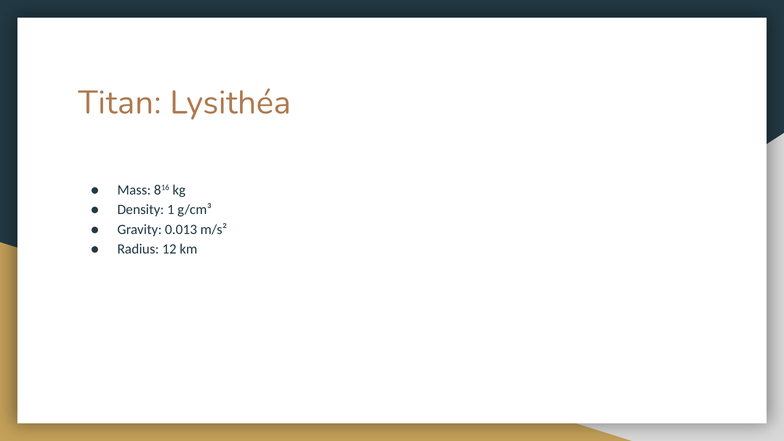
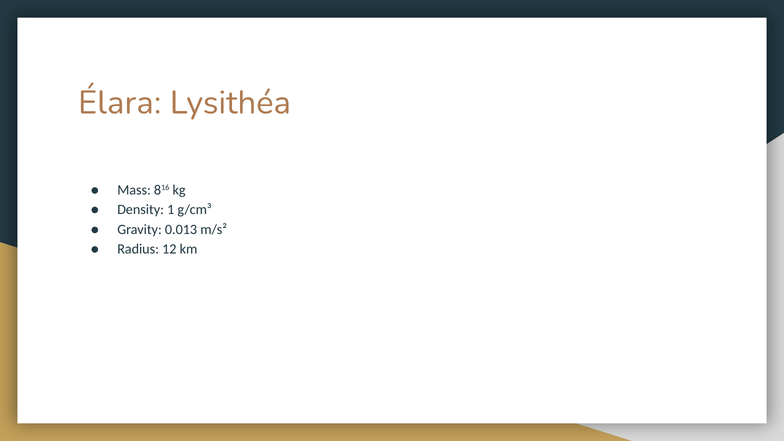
Titan: Titan -> Élara (120, 103)
